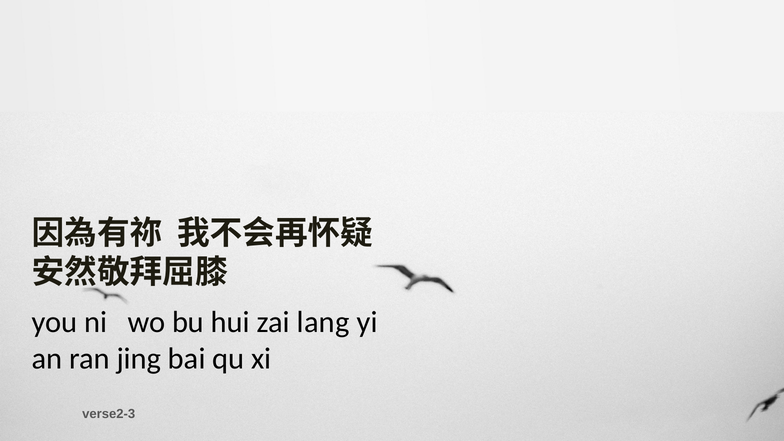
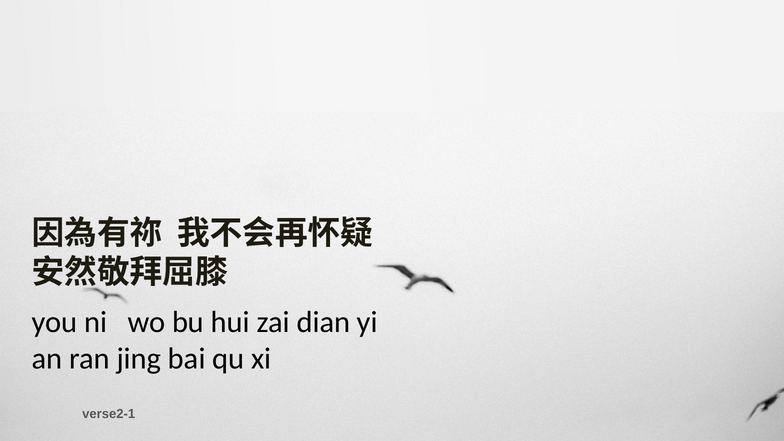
lang: lang -> dian (323, 322)
verse2-3: verse2-3 -> verse2-1 (109, 414)
